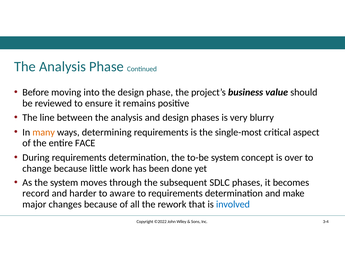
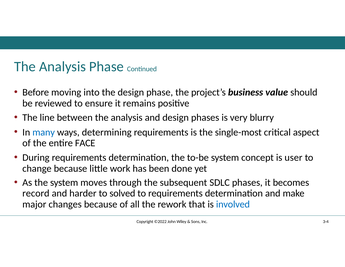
many colour: orange -> blue (44, 132)
over: over -> user (293, 157)
aware: aware -> solved (122, 193)
